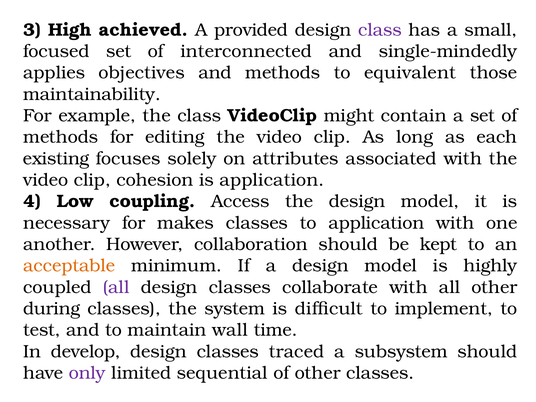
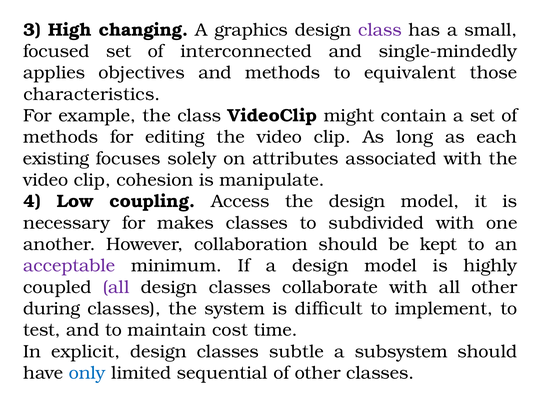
achieved: achieved -> changing (144, 30)
provided: provided -> graphics (251, 30)
maintainability: maintainability -> characteristics (92, 94)
is application: application -> manipulate (272, 180)
to application: application -> subdivided (376, 223)
acceptable colour: orange -> purple (69, 266)
wall: wall -> cost (230, 330)
develop: develop -> explicit (86, 351)
traced: traced -> subtle (297, 351)
only colour: purple -> blue (87, 373)
